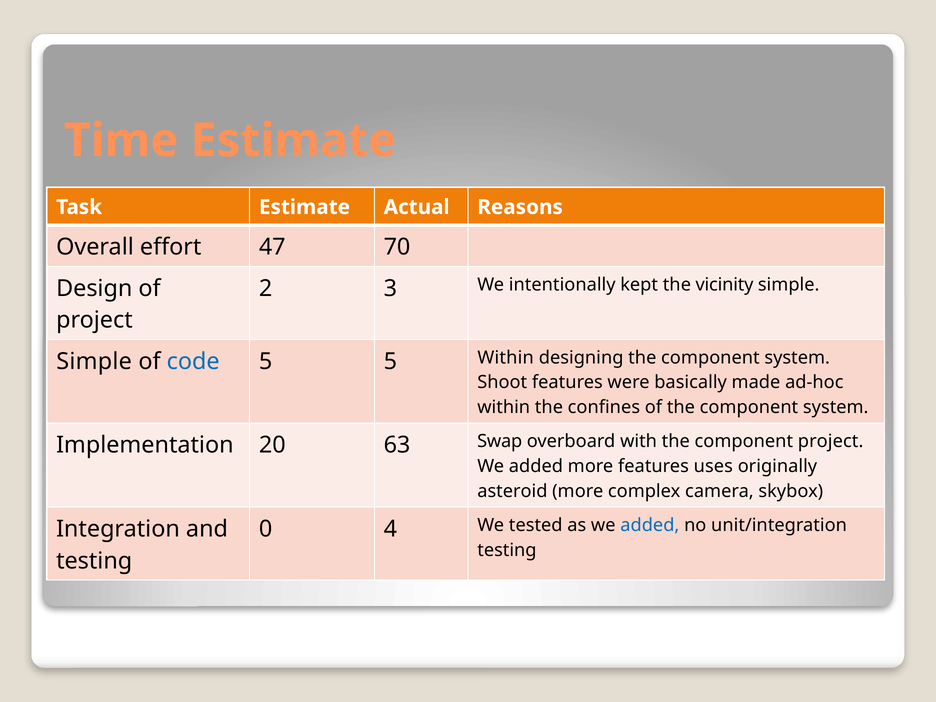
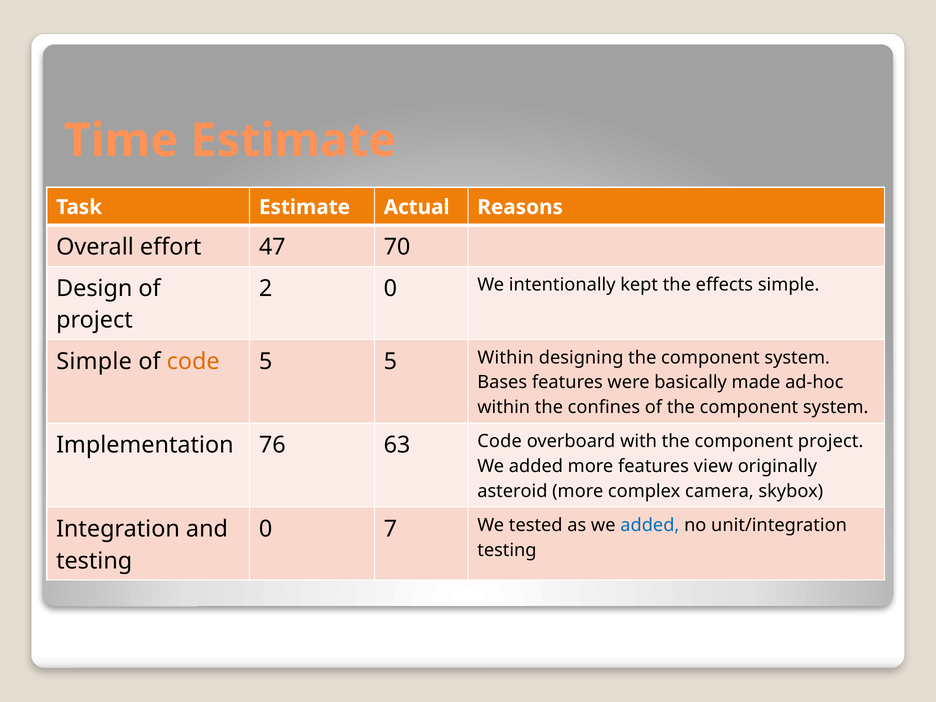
2 3: 3 -> 0 (390, 288)
vicinity: vicinity -> effects (724, 285)
code colour: blue -> orange (193, 361)
Shoot: Shoot -> Bases (502, 382)
20: 20 -> 76 (272, 445)
63 Swap: Swap -> Code (500, 441)
uses: uses -> view (713, 466)
4: 4 -> 7 (390, 529)
